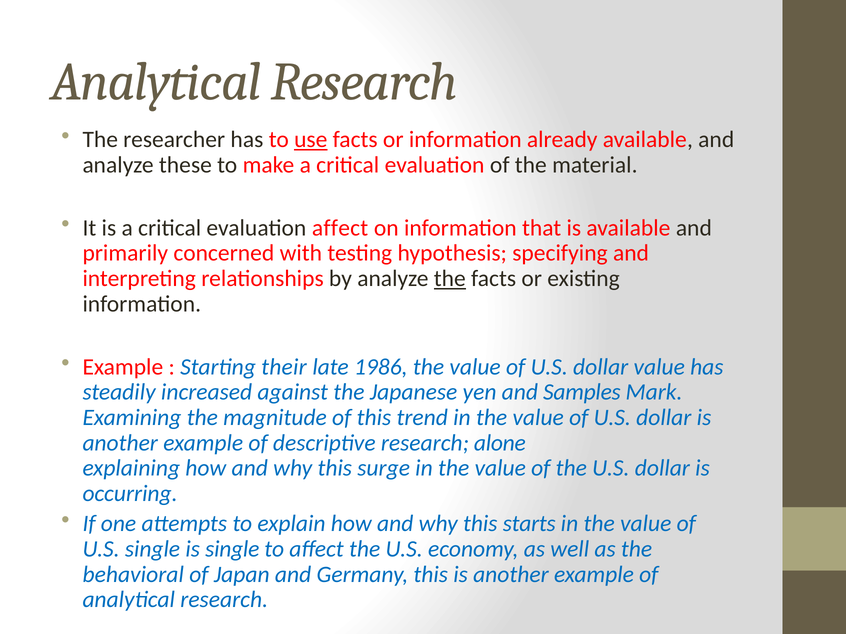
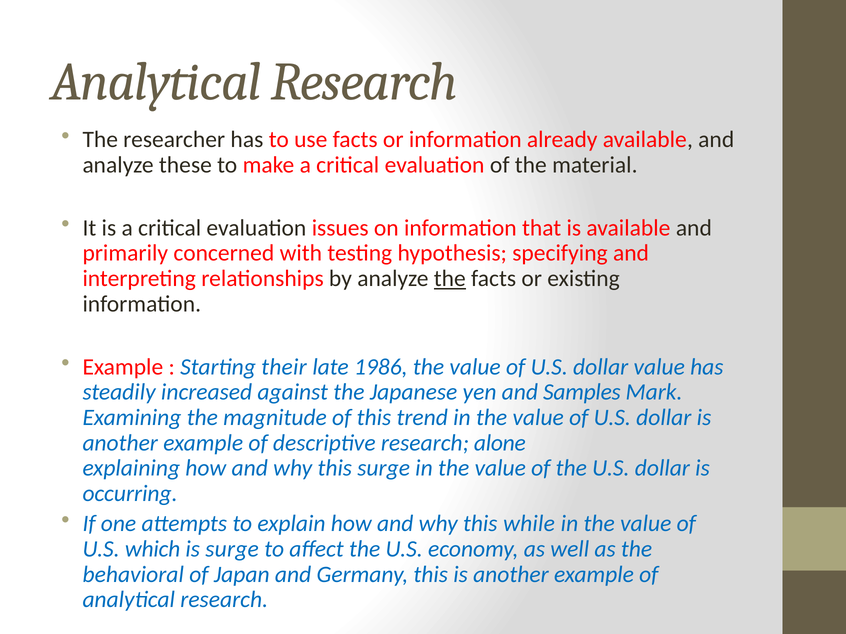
use underline: present -> none (311, 140)
evaluation affect: affect -> issues (340, 228)
starts: starts -> while (529, 524)
U.S single: single -> which (153, 549)
is single: single -> surge (232, 549)
